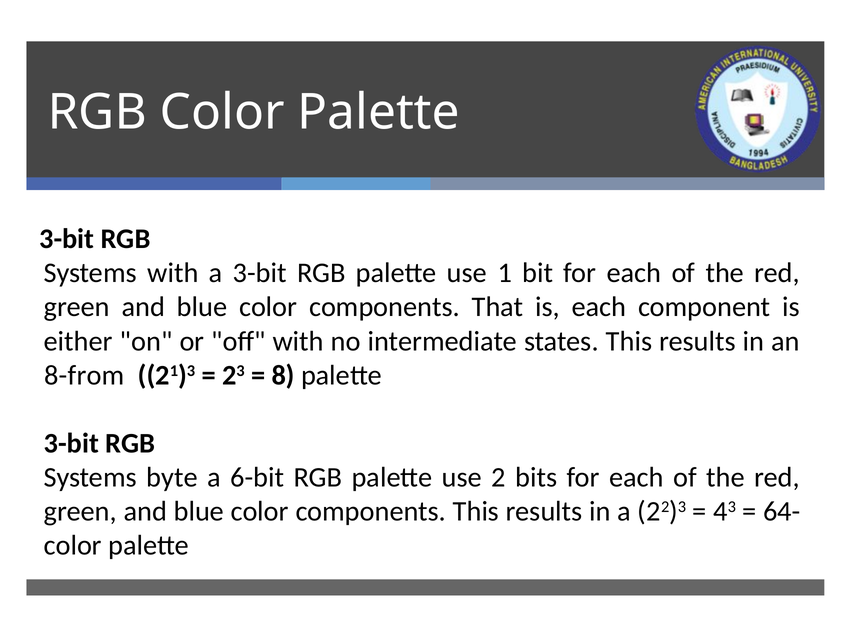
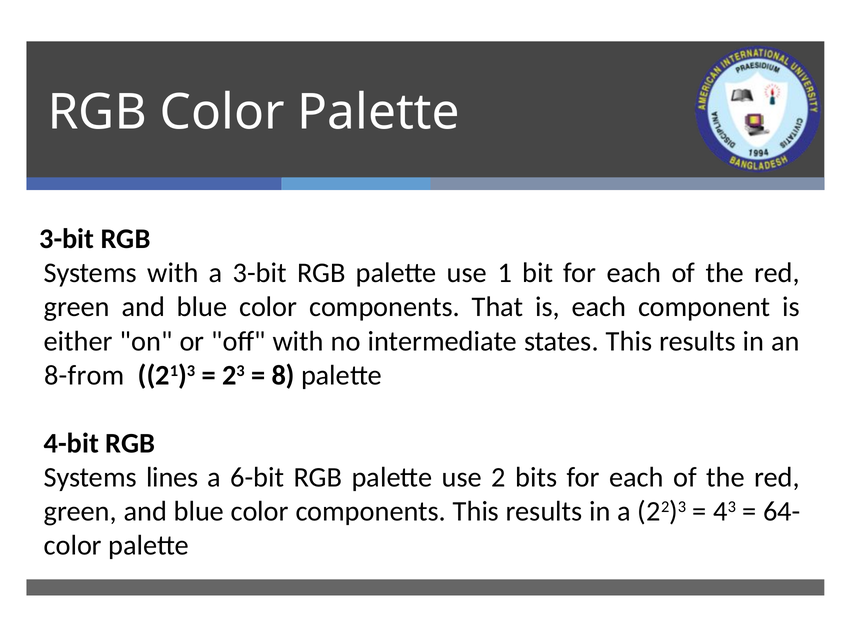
3-bit: 3-bit -> 4-bit (71, 443)
byte: byte -> lines (172, 477)
